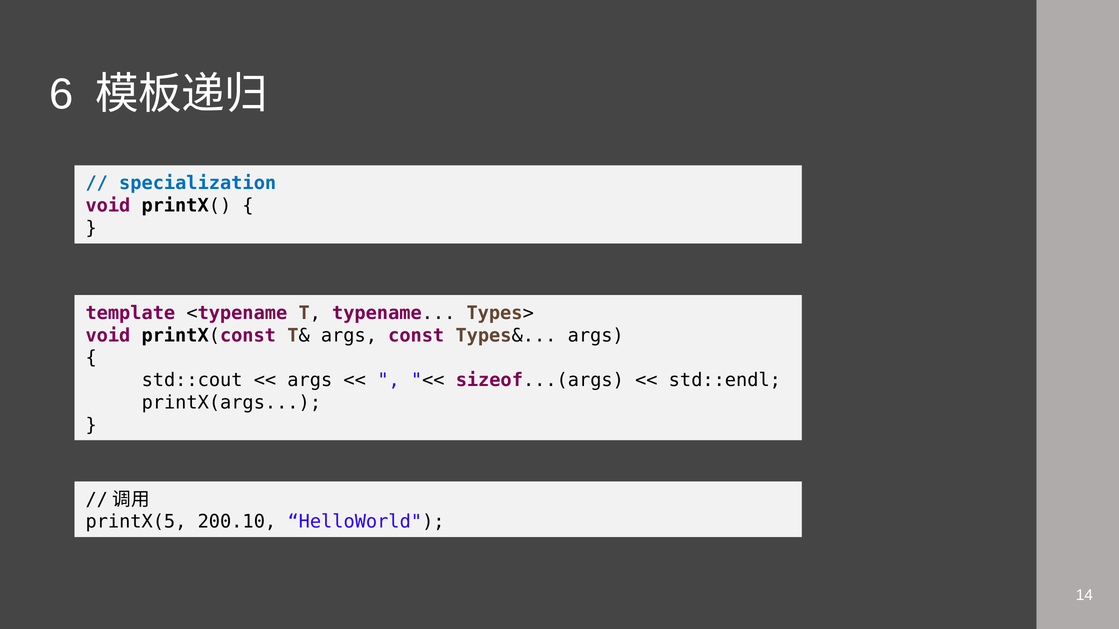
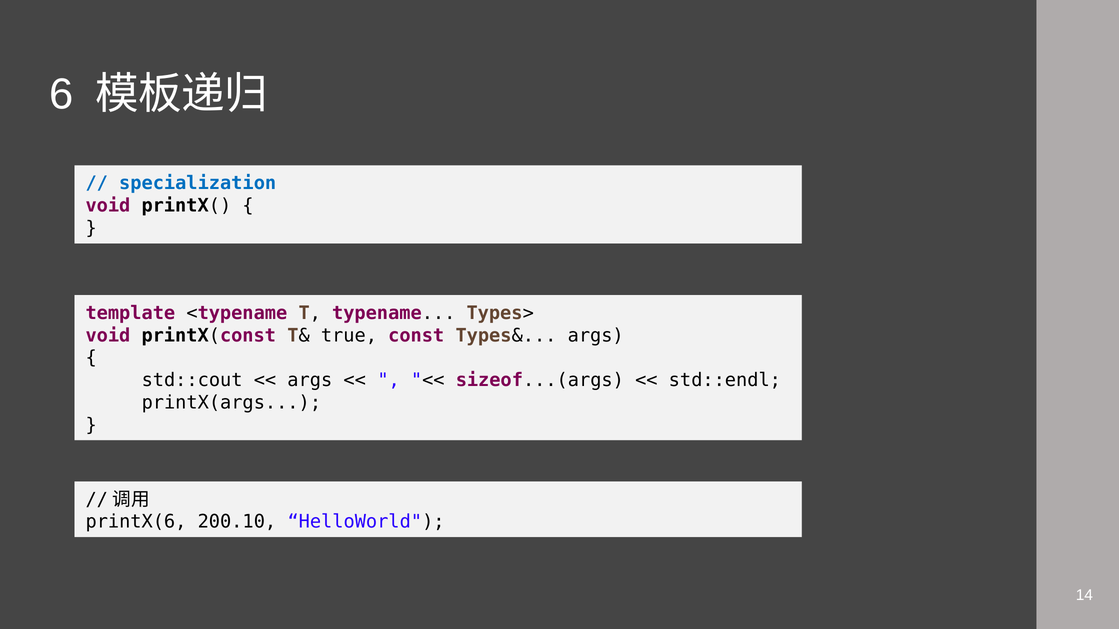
T& args: args -> true (349, 336)
printX(5: printX(5 -> printX(6 (136, 522)
